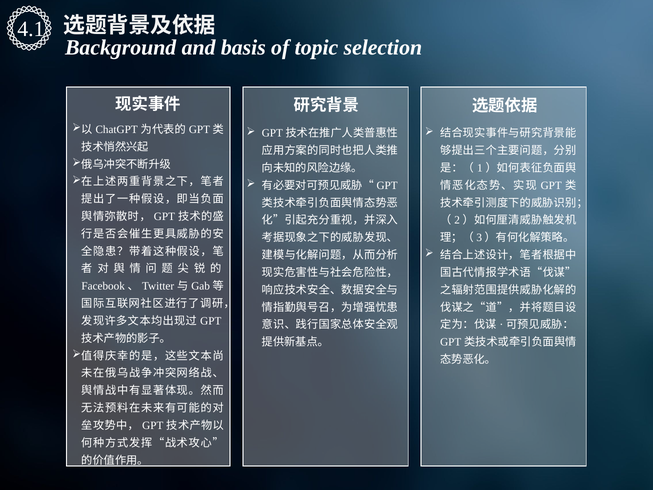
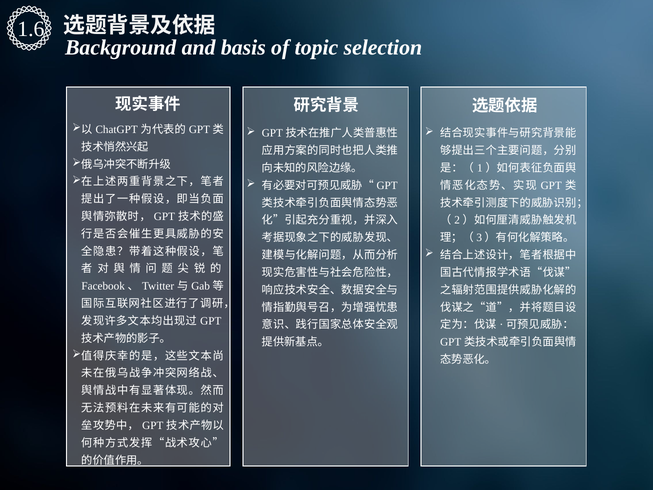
4.1: 4.1 -> 1.6 (31, 29)
